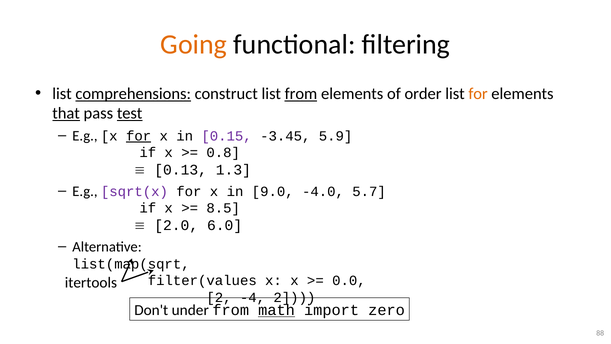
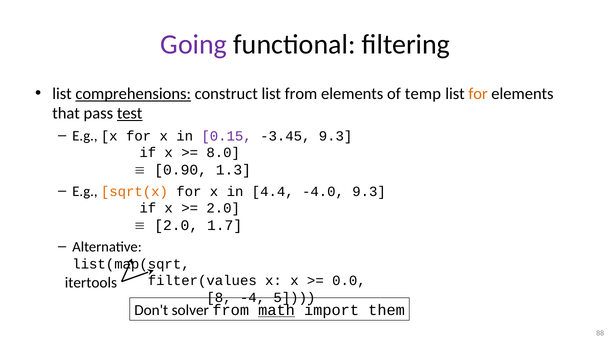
Going colour: orange -> purple (194, 44)
from underline: present -> none (301, 94)
order: order -> temp (423, 94)
that underline: present -> none (66, 113)
for underline: present -> none (139, 136)
-3.45 5.9: 5.9 -> 9.3 (336, 136)
0.8: 0.8 -> 8.0 (223, 153)
0.13: 0.13 -> 0.90 (181, 170)
sqrt(x colour: purple -> orange (134, 191)
9.0: 9.0 -> 4.4 (273, 191)
-4.0 5.7: 5.7 -> 9.3 (369, 191)
8.5: 8.5 -> 2.0 (223, 208)
6.0: 6.0 -> 1.7 (225, 225)
2: 2 -> 8 (219, 297)
-4 2: 2 -> 5 (294, 297)
under: under -> solver (190, 310)
zero: zero -> them (387, 310)
